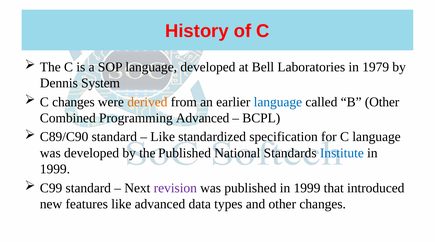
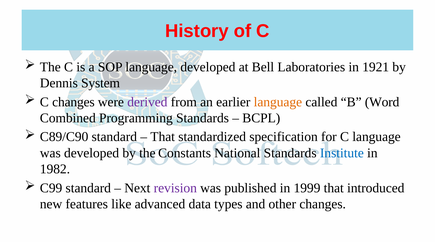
1979: 1979 -> 1921 (376, 67)
derived colour: orange -> purple (147, 102)
language colour: blue -> orange (278, 102)
B Other: Other -> Word (382, 102)
Programming Advanced: Advanced -> Standards (203, 118)
Like: Like -> That (163, 137)
the Published: Published -> Constants (185, 153)
1999: 1999 -> 1982 (55, 169)
